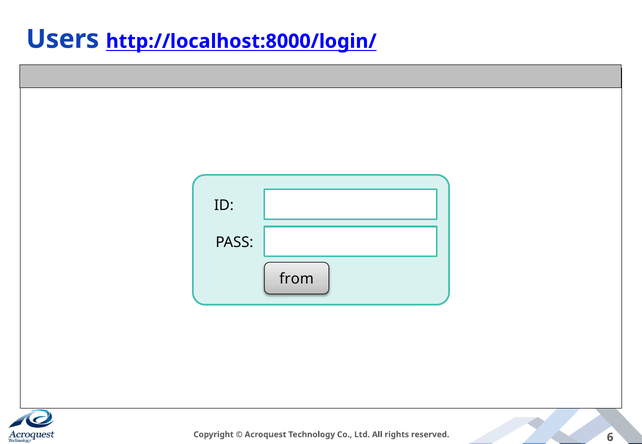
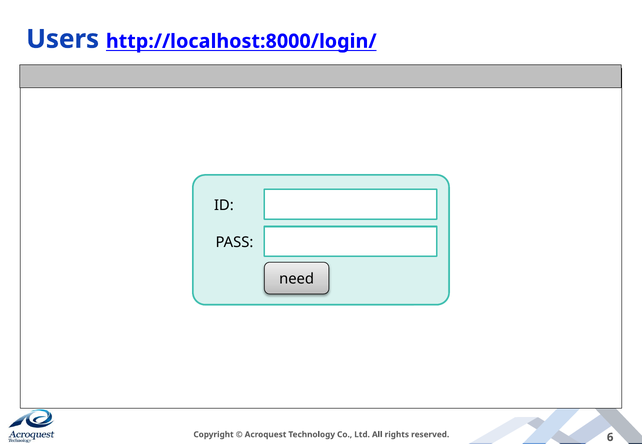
from: from -> need (297, 279)
